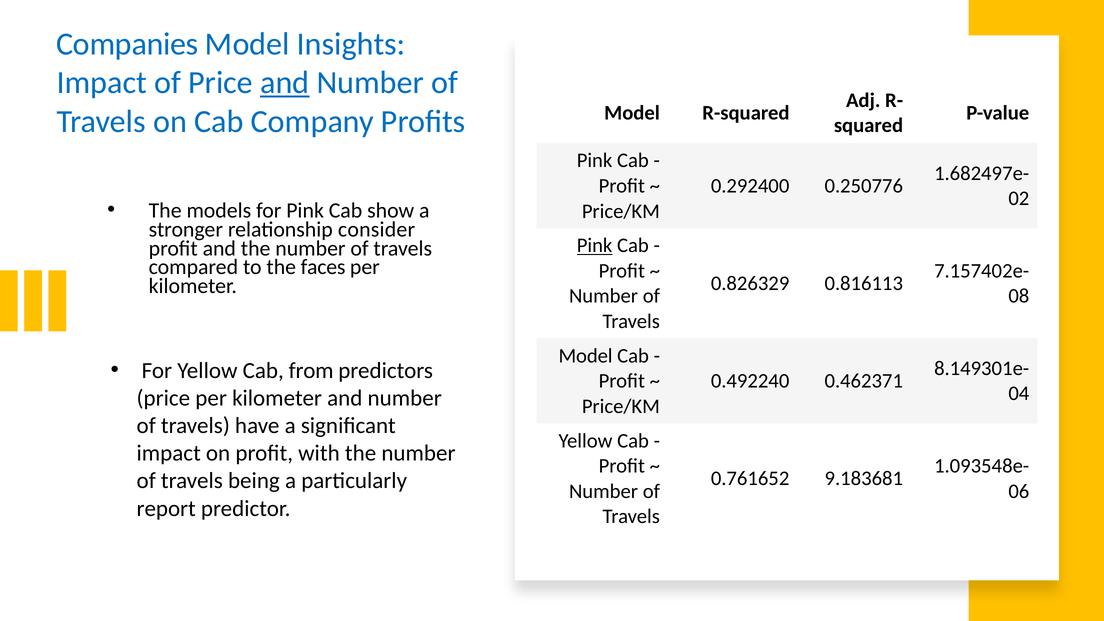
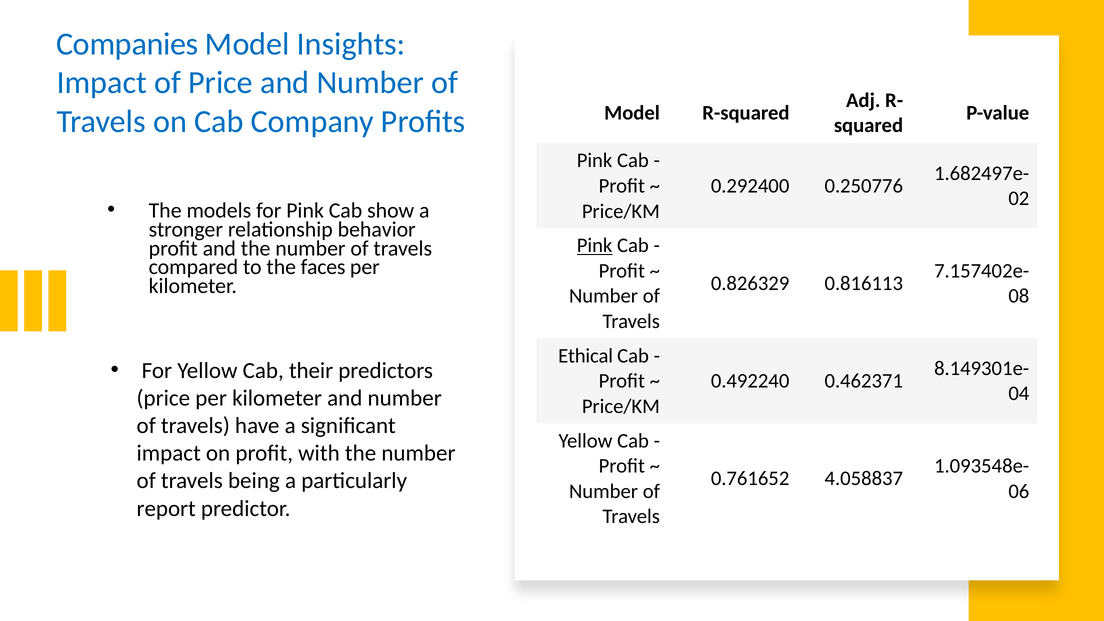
and underline: present -> none (285, 83)
consider: consider -> behavior (377, 229)
Model: Model -> Ethical (586, 356)
from: from -> their (311, 370)
9.183681: 9.183681 -> 4.058837 (864, 479)
